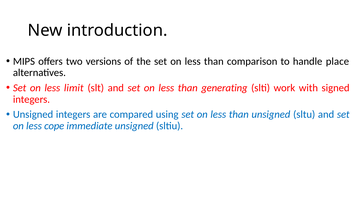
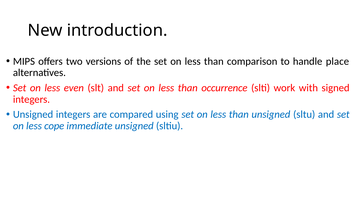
limit: limit -> even (74, 88)
generating: generating -> occurrence (224, 88)
